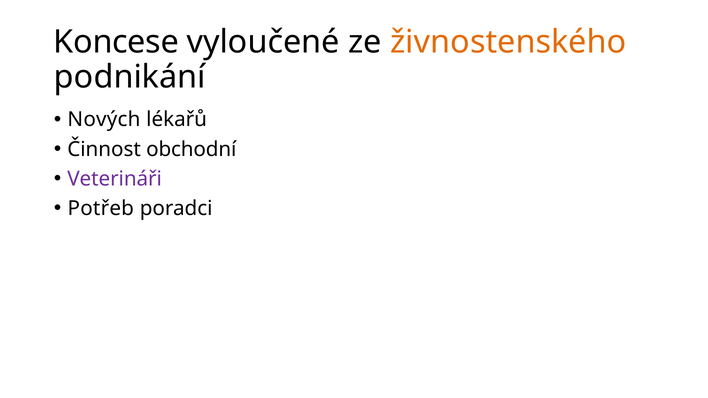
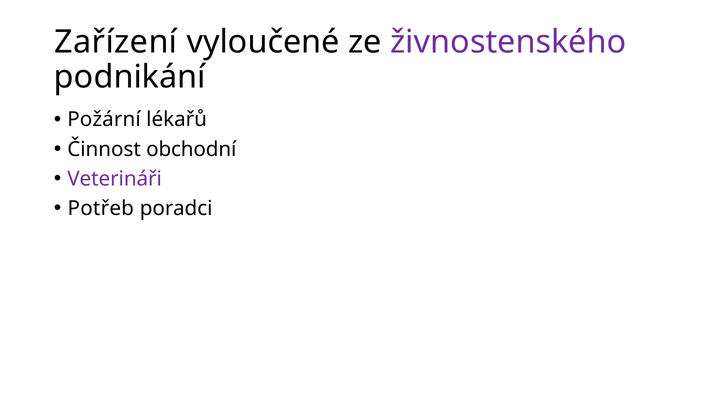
Koncese: Koncese -> Zařízení (116, 42)
živnostenského colour: orange -> purple (508, 42)
Nových: Nových -> Požární (104, 120)
